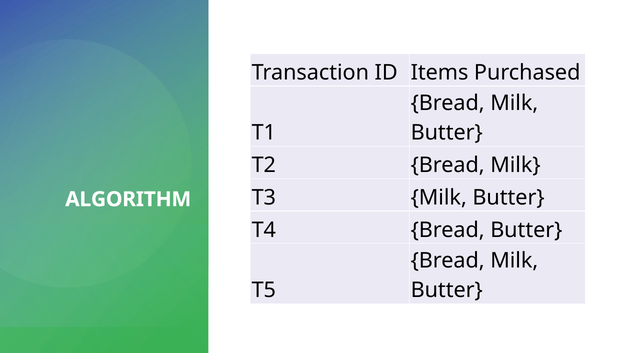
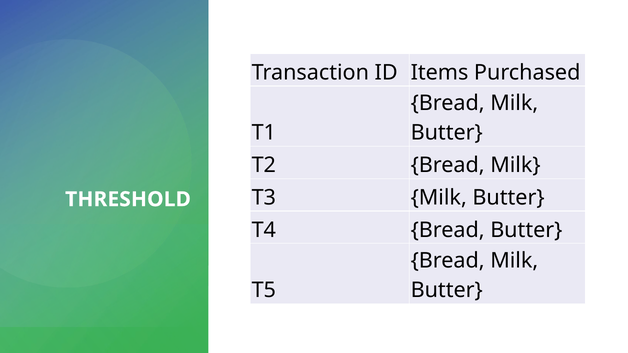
ALGORITHM: ALGORITHM -> THRESHOLD (128, 199)
